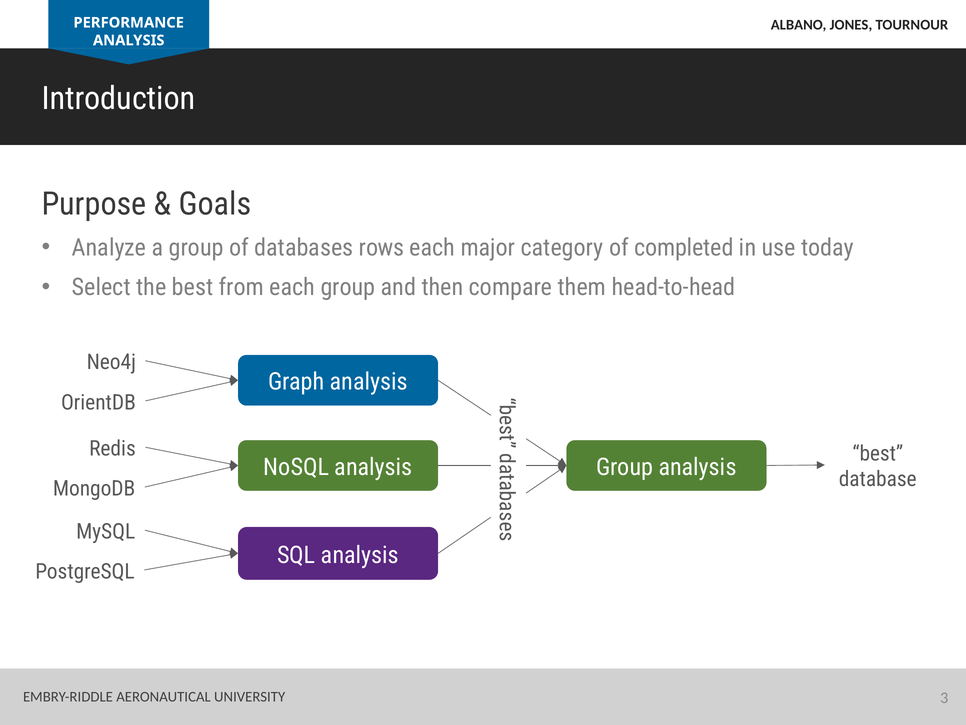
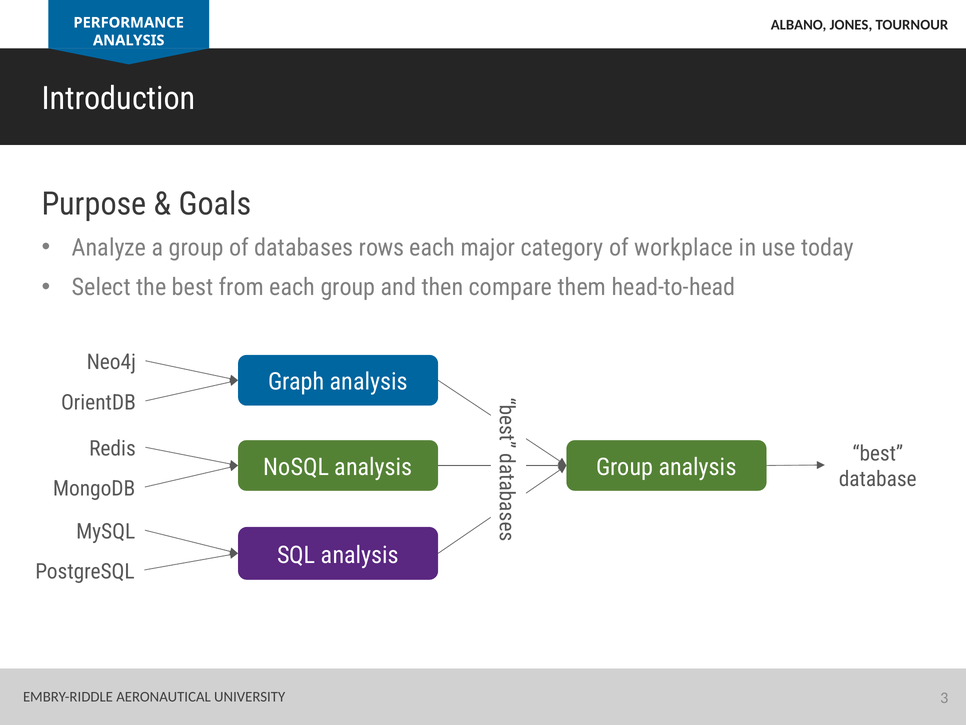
completed: completed -> workplace (684, 248)
